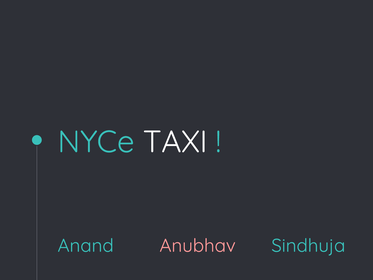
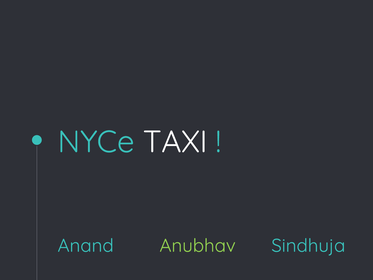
Anubhav colour: pink -> light green (198, 245)
